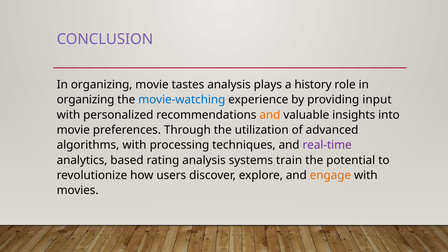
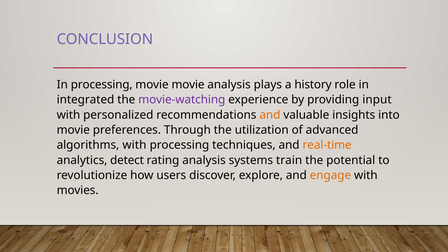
organizing: organizing -> processing (102, 85)
movie tastes: tastes -> movie (188, 85)
organizing: organizing -> integrated (85, 100)
movie-watching colour: blue -> purple (182, 100)
real-time colour: purple -> orange (327, 145)
based: based -> detect (127, 160)
